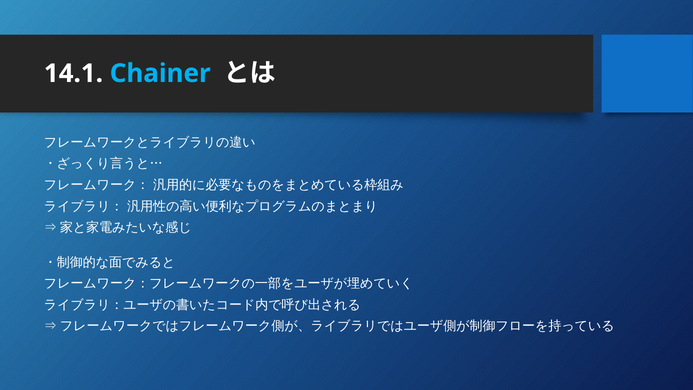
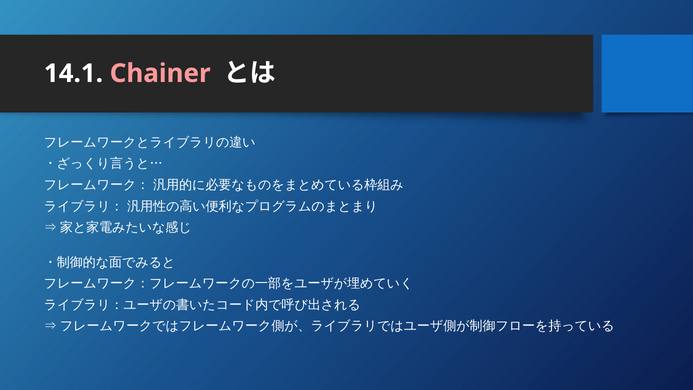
Chainer colour: light blue -> pink (160, 73)
